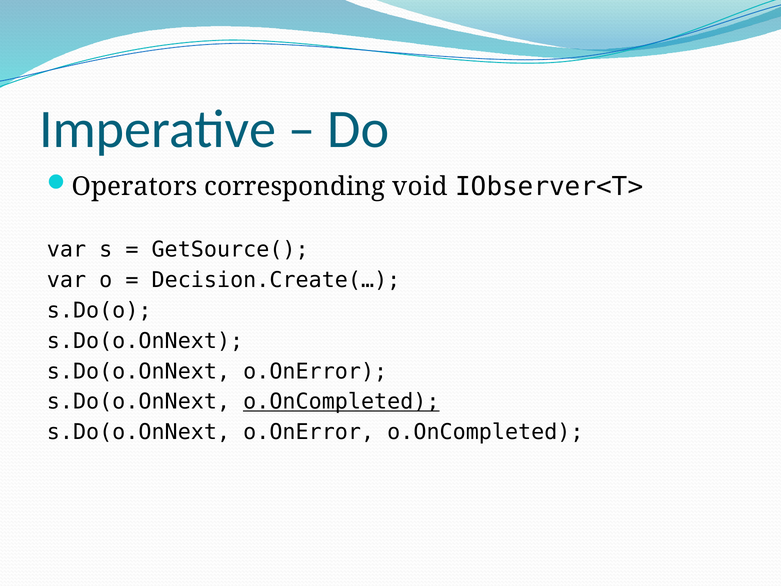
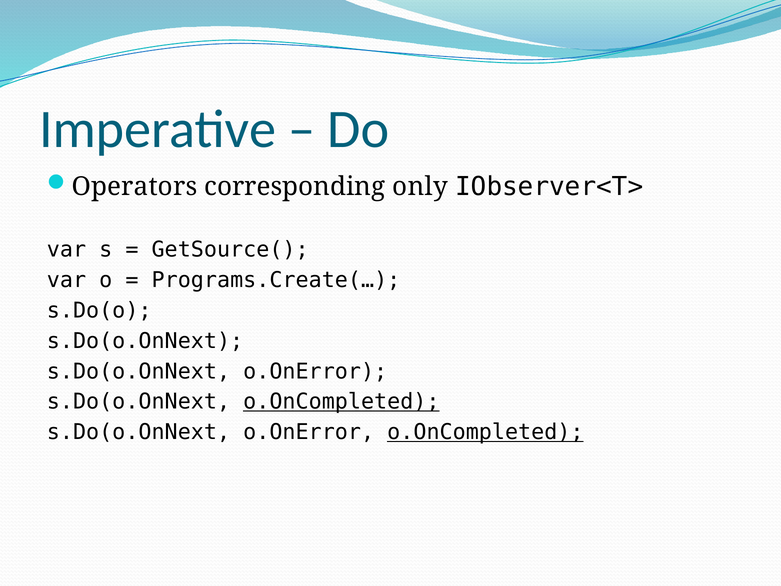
void: void -> only (420, 187)
Decision.Create(…: Decision.Create(… -> Programs.Create(… (276, 280)
o.OnCompleted underline: none -> present (485, 432)
